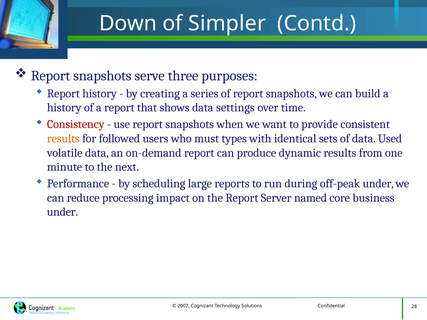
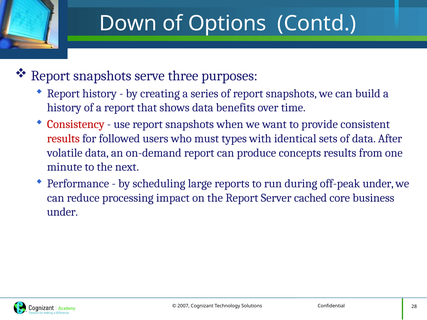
Simpler: Simpler -> Options (227, 24)
settings: settings -> benefits (235, 108)
results colour: orange -> red (63, 139)
Used: Used -> After (390, 139)
dynamic: dynamic -> concepts (300, 153)
named: named -> cached (311, 198)
